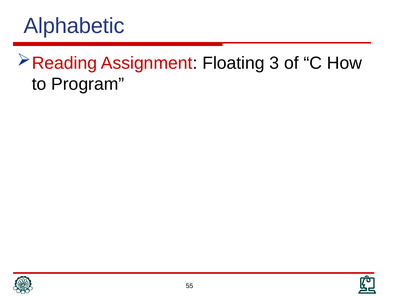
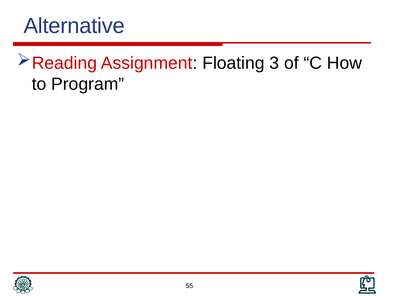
Alphabetic: Alphabetic -> Alternative (74, 26)
